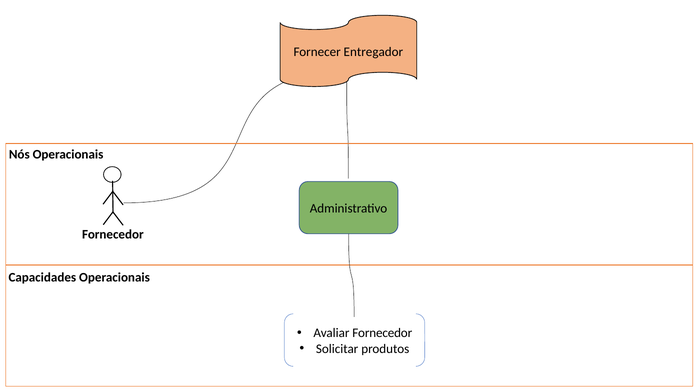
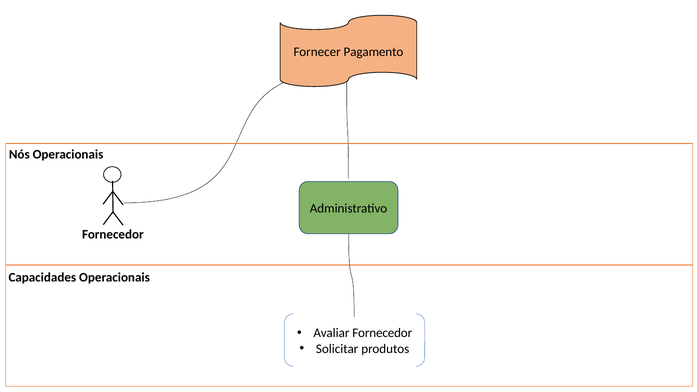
Entregador: Entregador -> Pagamento (373, 52)
